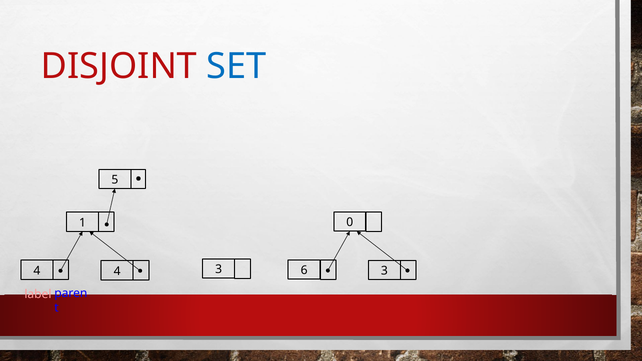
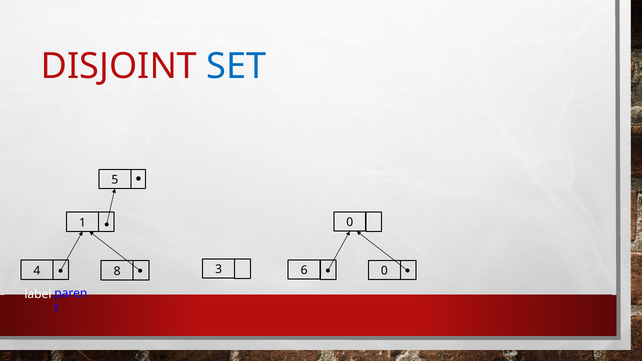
6 3: 3 -> 0 (384, 271)
4 4: 4 -> 8 (117, 271)
label colour: pink -> white (38, 294)
